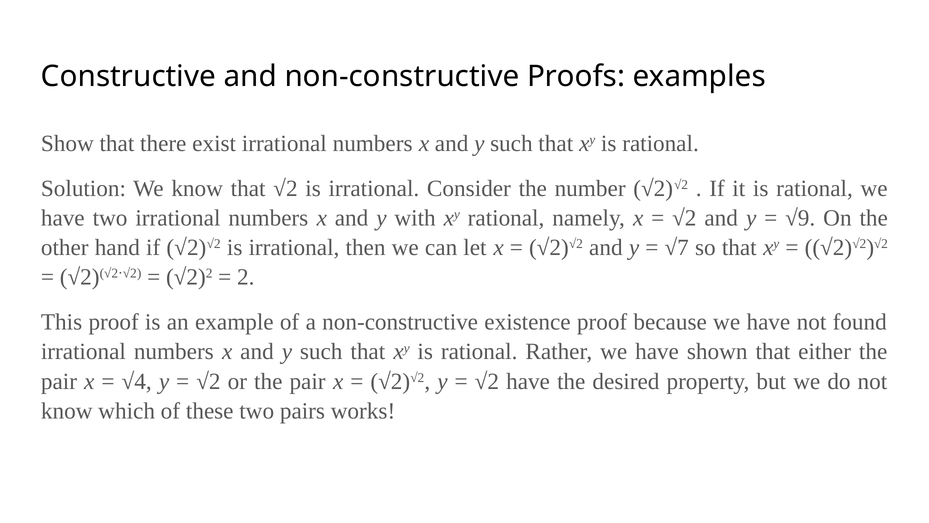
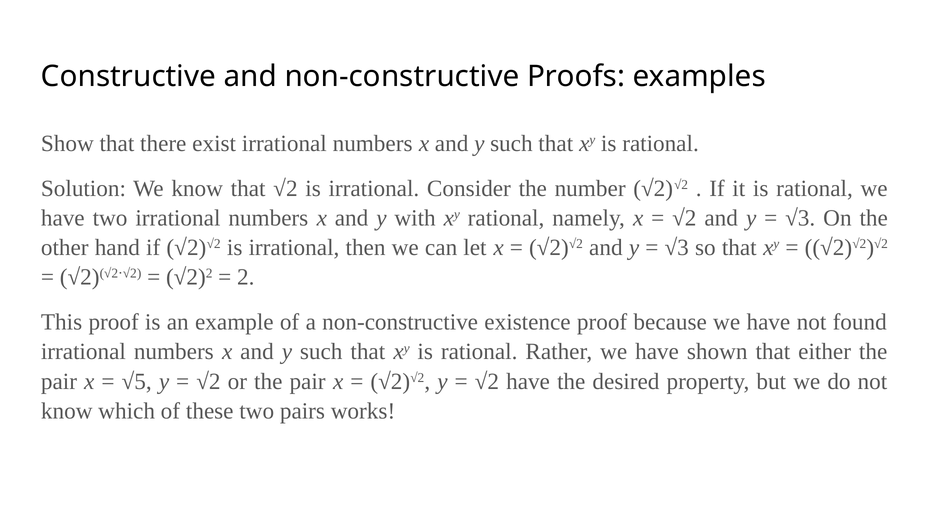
√9: √9 -> √3 (800, 218)
√7: √7 -> √3 (677, 247)
√4: √4 -> √5 (137, 381)
